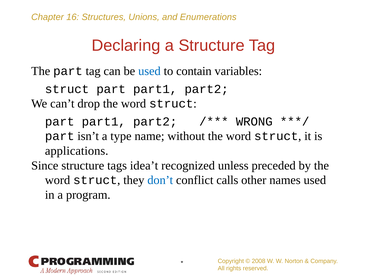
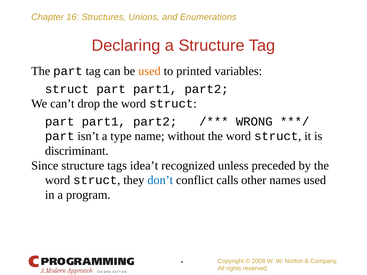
used colour: blue -> orange (149, 71)
contain: contain -> printed (194, 71)
applications: applications -> discriminant (77, 151)
